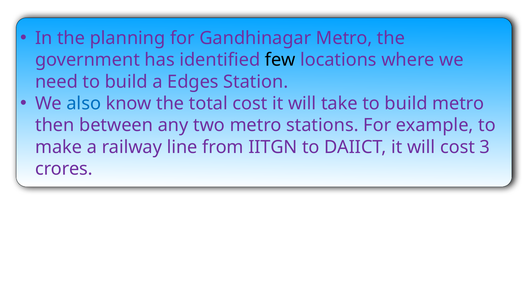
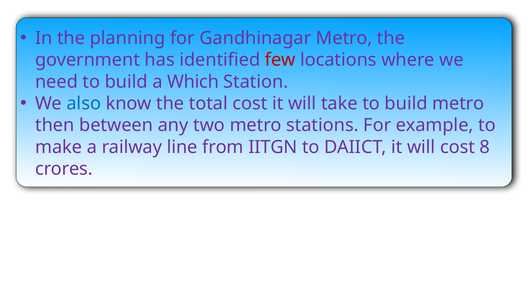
few colour: black -> red (280, 60)
Edges: Edges -> Which (193, 82)
3: 3 -> 8 (485, 147)
